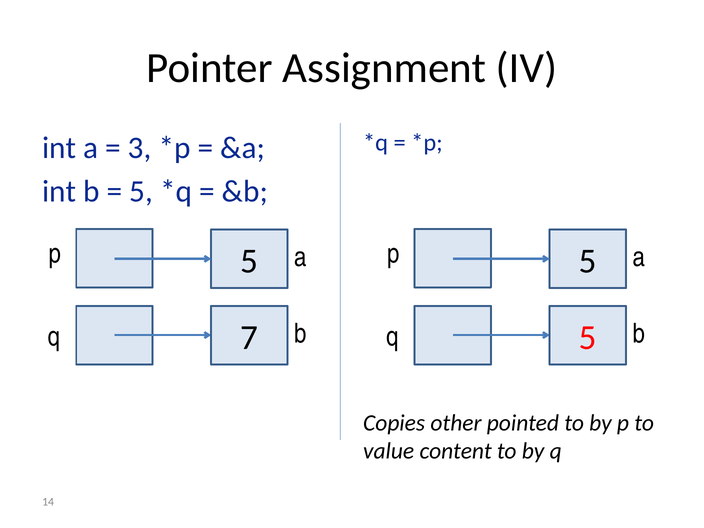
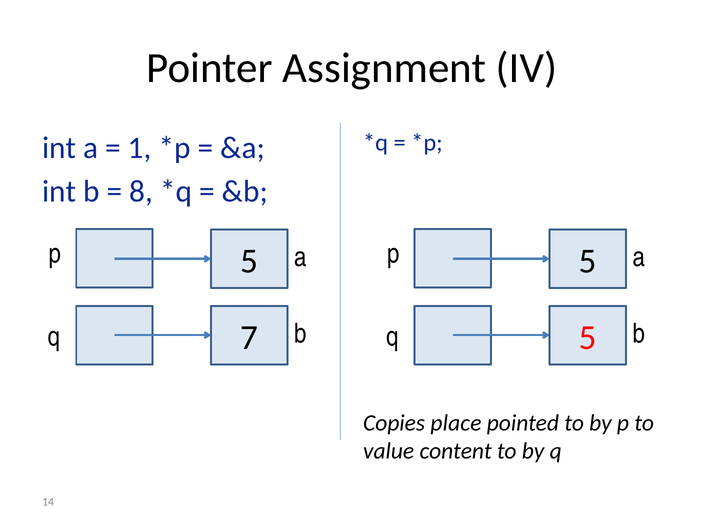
3: 3 -> 1 (140, 148)
5: 5 -> 8 (141, 192)
other: other -> place (456, 423)
